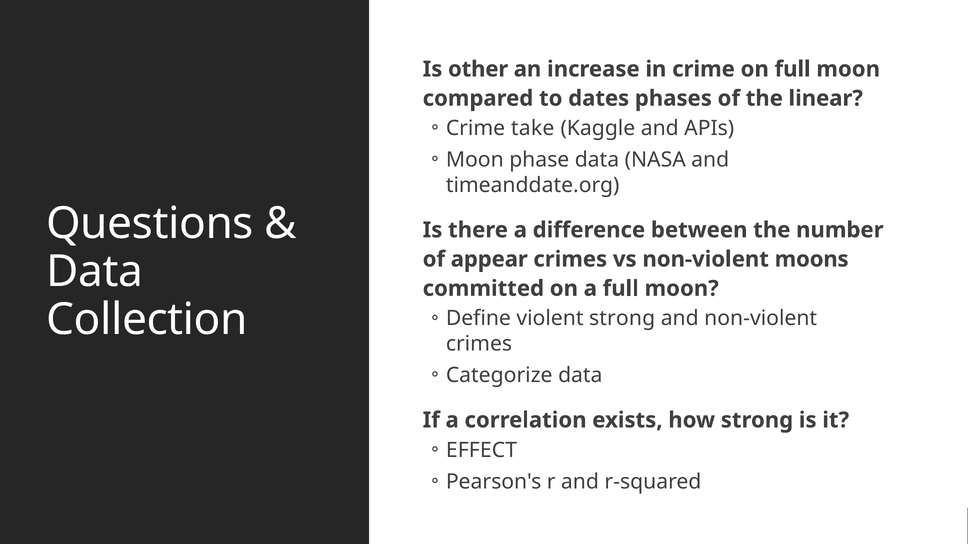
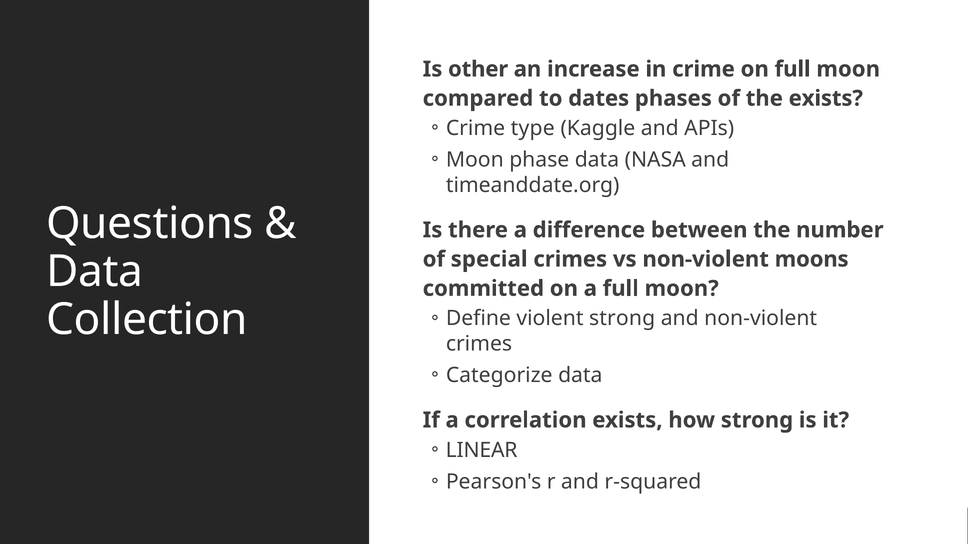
the linear: linear -> exists (826, 98)
take: take -> type (533, 128)
appear: appear -> special (489, 259)
EFFECT: EFFECT -> LINEAR (482, 451)
